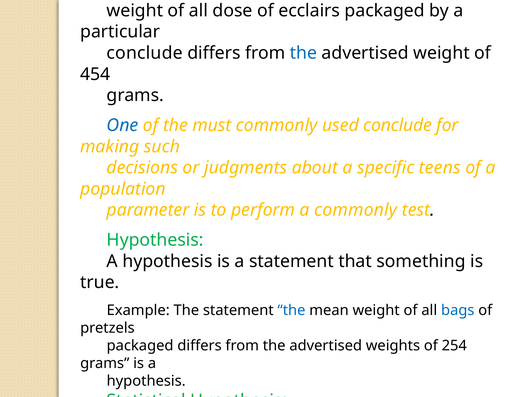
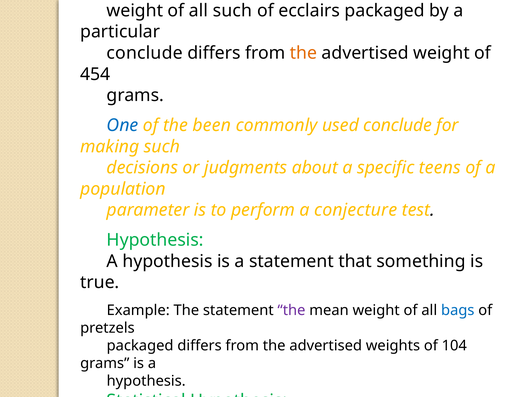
all dose: dose -> such (232, 11)
the colour: blue -> orange (304, 53)
must: must -> been (212, 125)
perform a commonly: commonly -> conjecture (356, 210)
the colour: blue -> purple (291, 310)
254: 254 -> 104 (454, 346)
